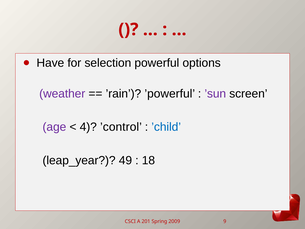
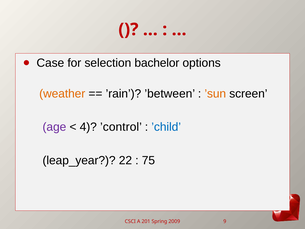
Have: Have -> Case (50, 63)
powerful: powerful -> bachelor (157, 63)
weather colour: purple -> orange (62, 94)
’powerful: ’powerful -> ’between (170, 94)
’sun colour: purple -> orange (215, 94)
49: 49 -> 22 (125, 160)
18: 18 -> 75 (148, 160)
